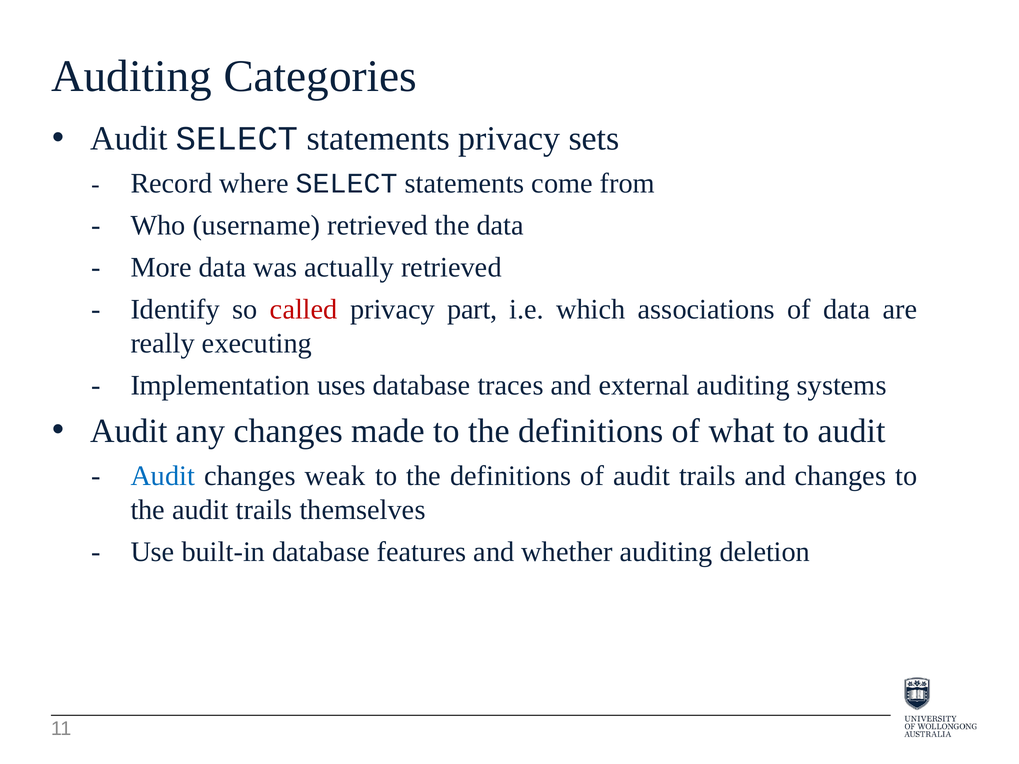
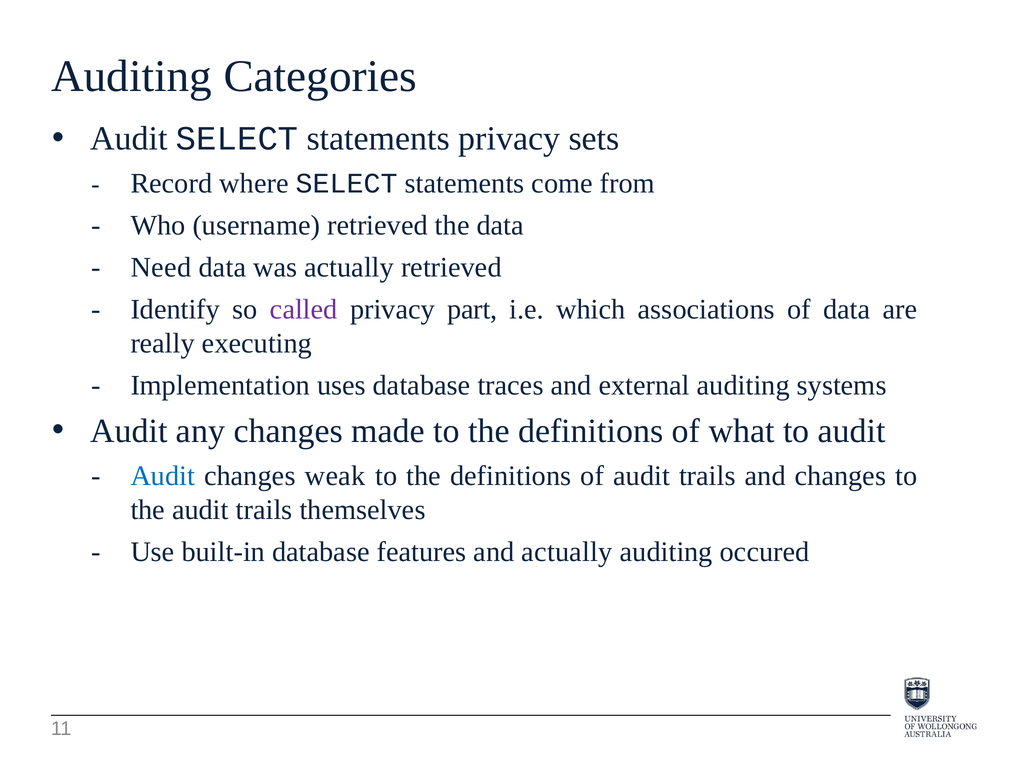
More: More -> Need (161, 268)
called colour: red -> purple (304, 309)
and whether: whether -> actually (567, 552)
deletion: deletion -> occured (765, 552)
